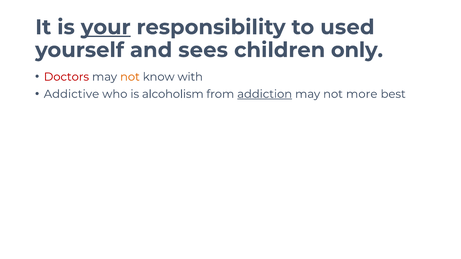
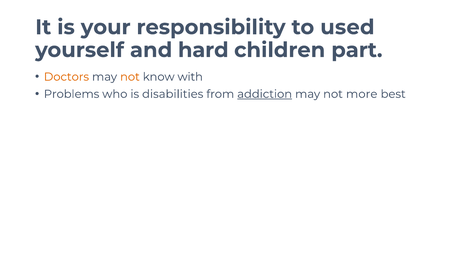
your underline: present -> none (106, 27)
sees: sees -> hard (203, 50)
only: only -> part (357, 50)
Doctors colour: red -> orange (66, 77)
Addictive: Addictive -> Problems (72, 94)
alcoholism: alcoholism -> disabilities (173, 94)
